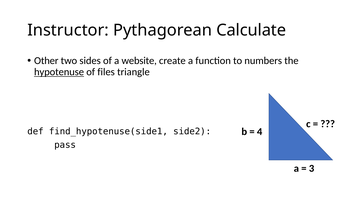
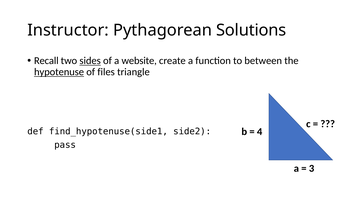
Calculate: Calculate -> Solutions (251, 30)
Other: Other -> Recall (46, 61)
sides underline: none -> present (90, 61)
numbers: numbers -> between (263, 61)
